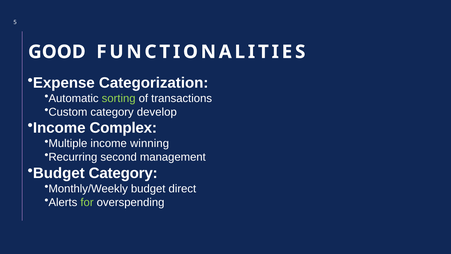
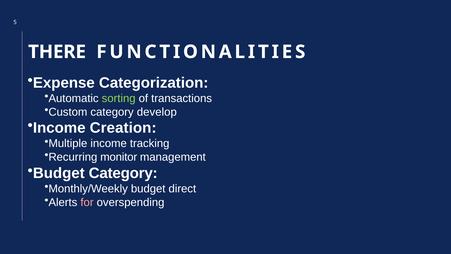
GOOD: GOOD -> THERE (57, 52)
Complex: Complex -> Creation (123, 128)
winning: winning -> tracking (150, 143)
second: second -> monitor (119, 157)
for colour: light green -> pink (87, 202)
